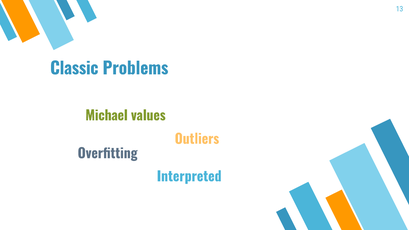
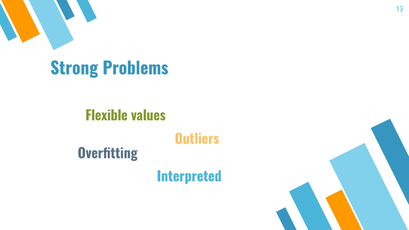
Classic: Classic -> Strong (74, 69)
Michael: Michael -> Flexible (106, 116)
